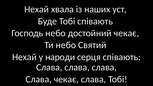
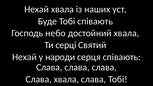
достойний чекає: чекає -> хвала (126, 33)
Ти небо: небо -> серці (66, 45)
Слава чекає: чекає -> хвала (66, 79)
